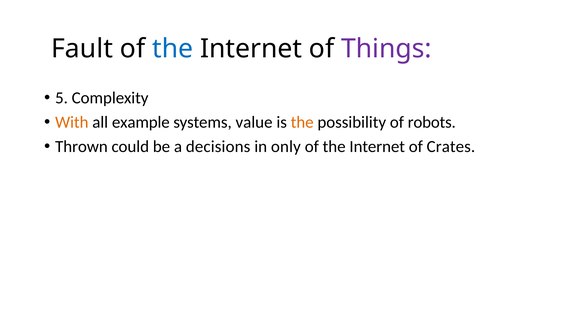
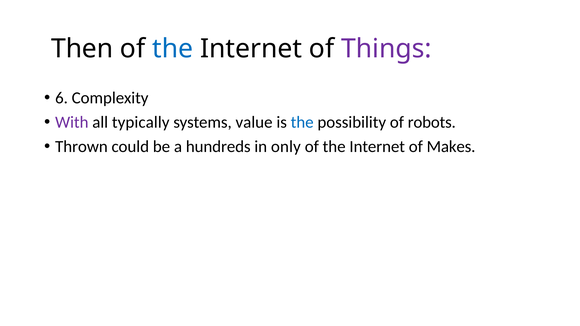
Fault: Fault -> Then (82, 49)
5: 5 -> 6 (62, 98)
With colour: orange -> purple (72, 122)
example: example -> typically (141, 122)
the colour: orange -> blue (302, 122)
decisions: decisions -> hundreds (218, 147)
Crates: Crates -> Makes (451, 147)
